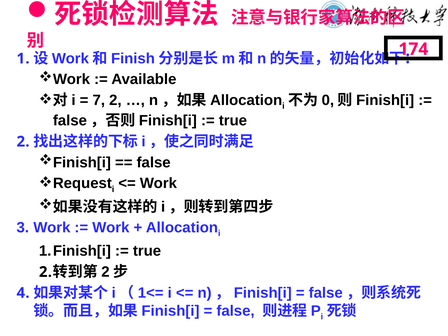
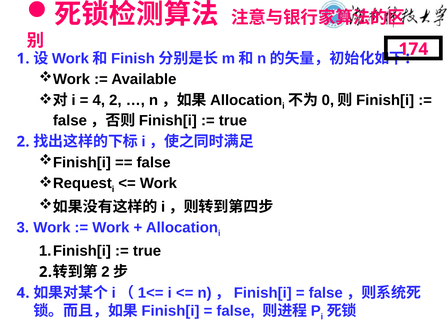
7: 7 -> 4 (99, 100)
